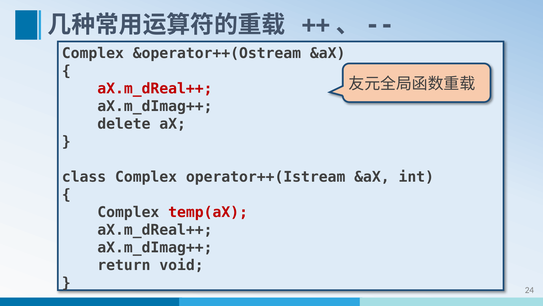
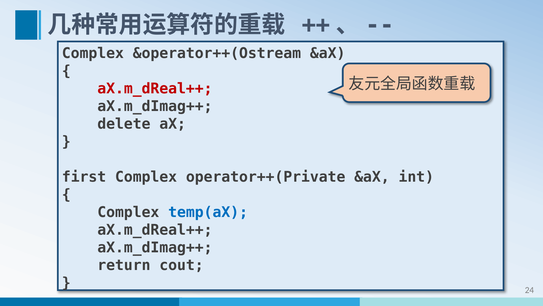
class: class -> first (84, 177)
operator++(Istream: operator++(Istream -> operator++(Private (266, 177)
temp(aX colour: red -> blue (208, 212)
void: void -> cout (181, 265)
